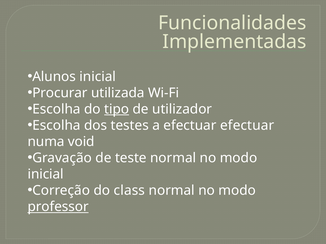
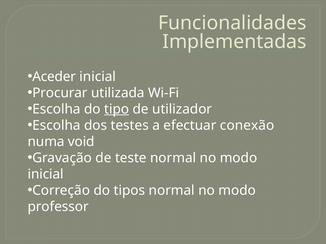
Alunos: Alunos -> Aceder (54, 77)
efectuar efectuar: efectuar -> conexão (247, 126)
class: class -> tipos (129, 191)
professor underline: present -> none (58, 207)
